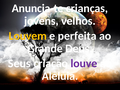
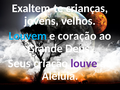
Anuncia-te: Anuncia-te -> Exaltem-te (38, 8)
Louvem colour: yellow -> light blue (28, 36)
perfeita: perfeita -> coração (77, 36)
